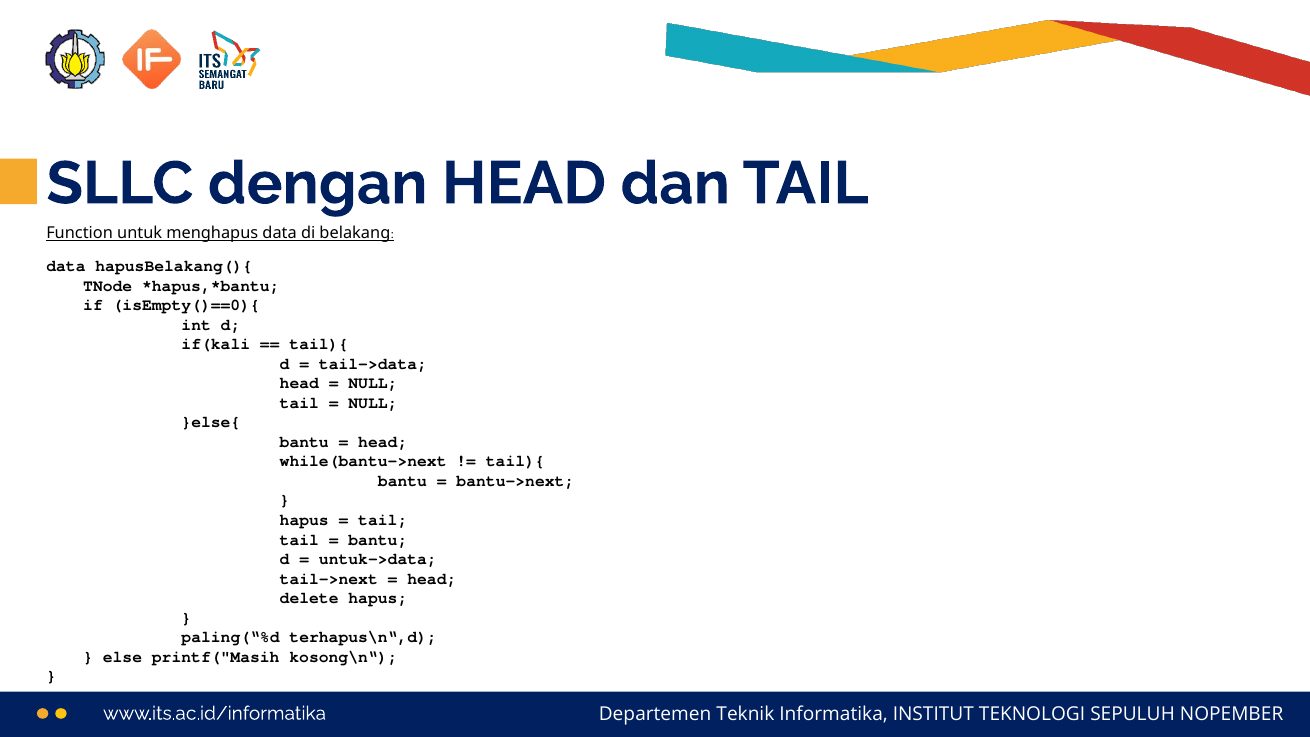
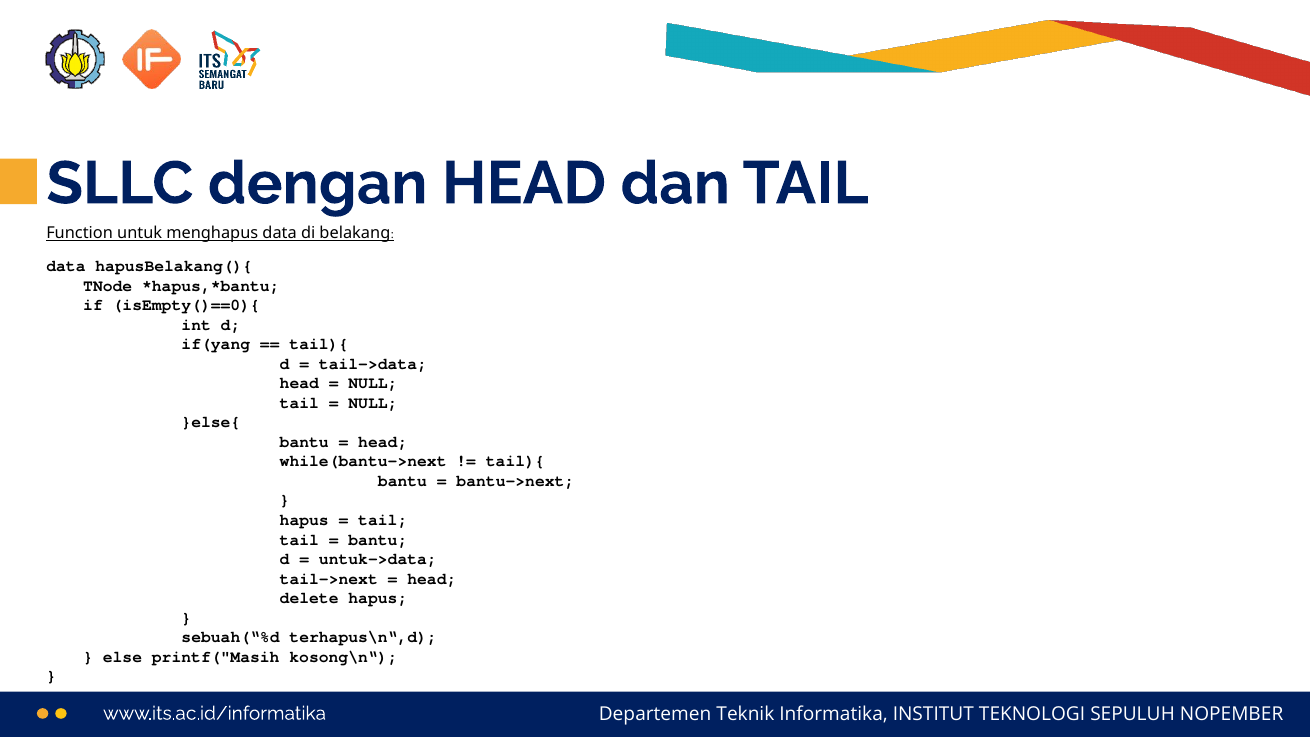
if(kali: if(kali -> if(yang (216, 344)
paling(“%d: paling(“%d -> sebuah(“%d (231, 637)
